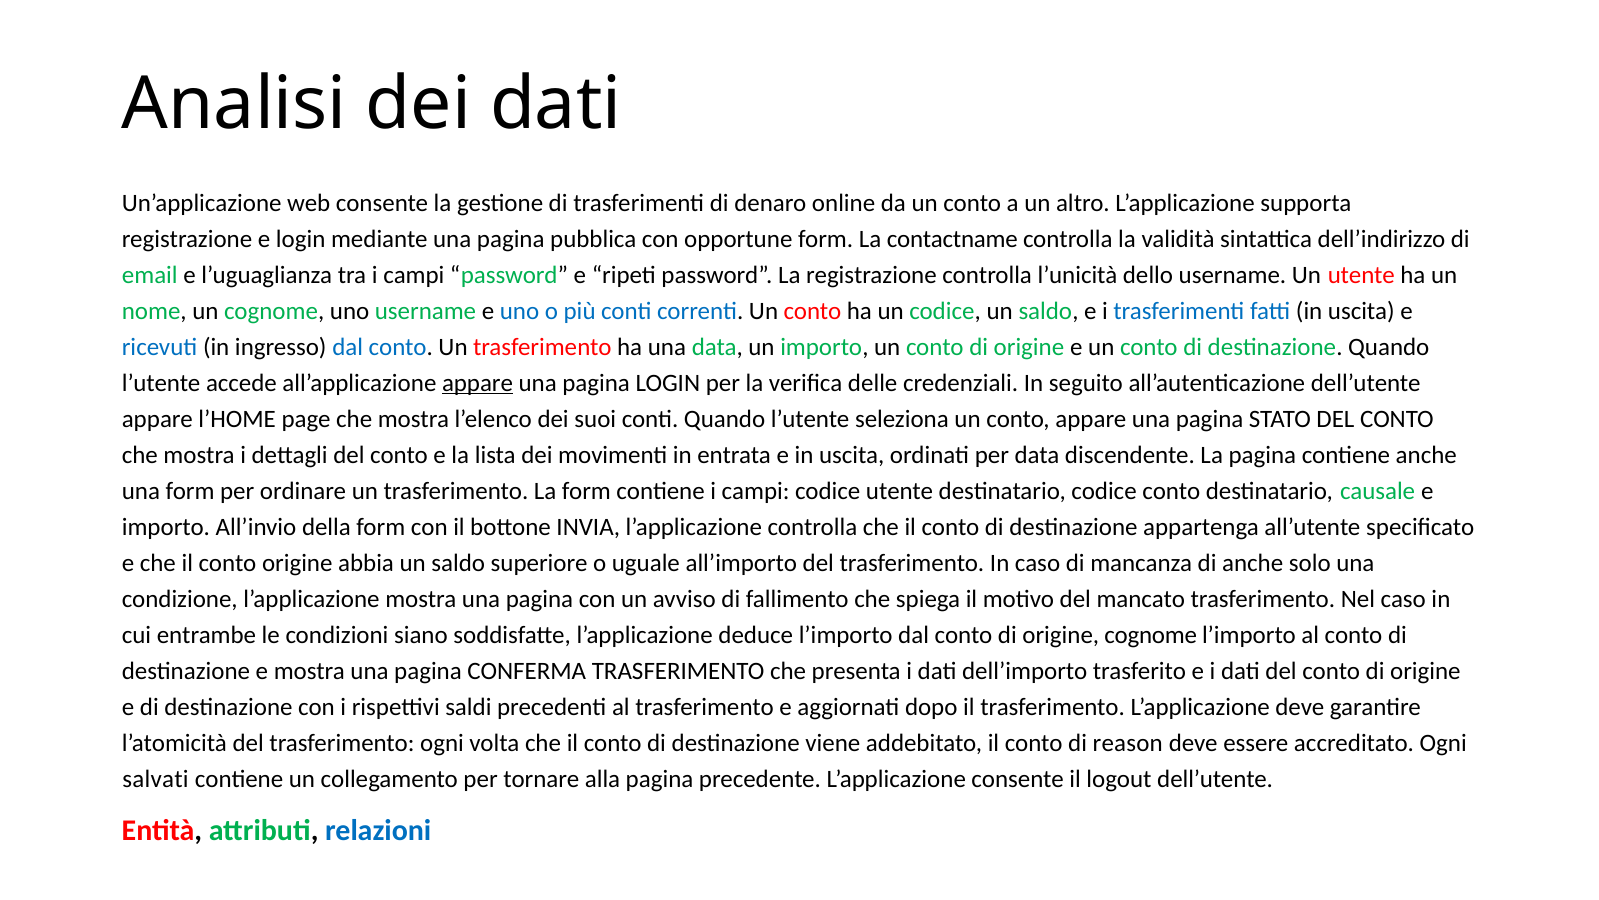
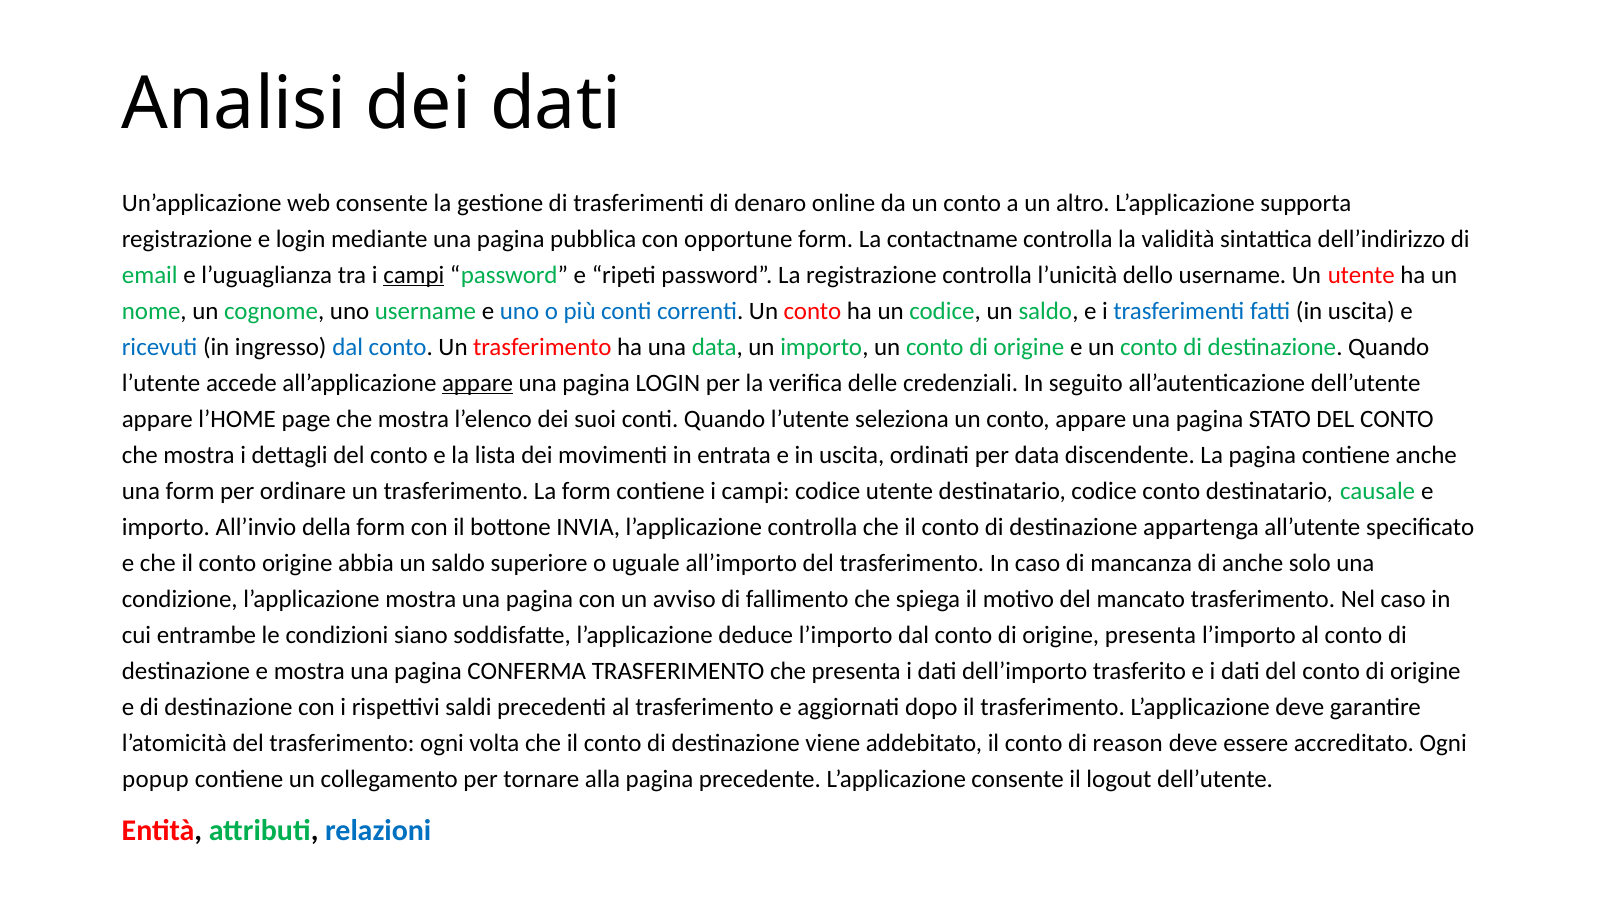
campi underline: none -> present (414, 275)
origine cognome: cognome -> presenta (1150, 634)
salvati: salvati -> popup (156, 778)
